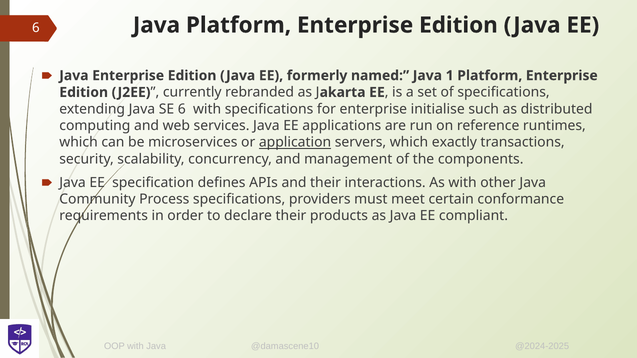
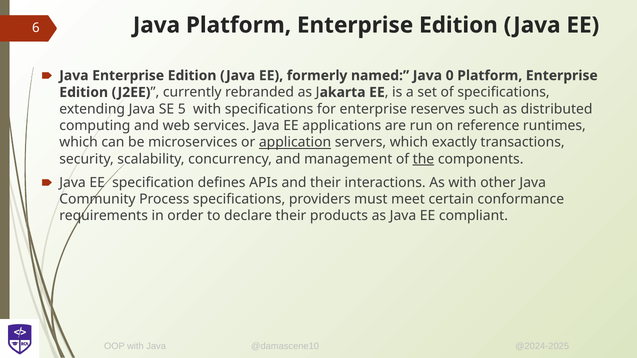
1: 1 -> 0 (450, 76)
SE 6: 6 -> 5 (182, 109)
initialise: initialise -> reserves (438, 109)
the underline: none -> present (423, 159)
